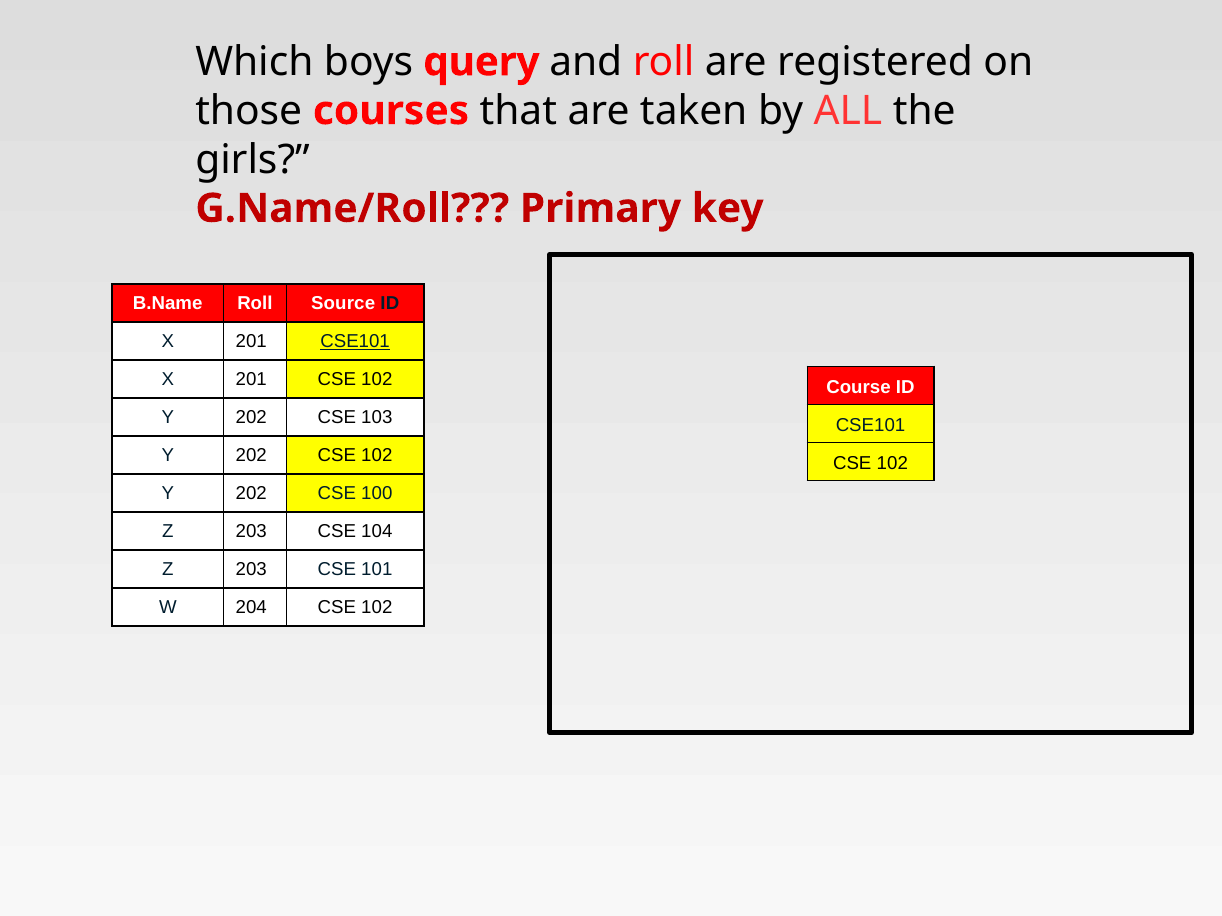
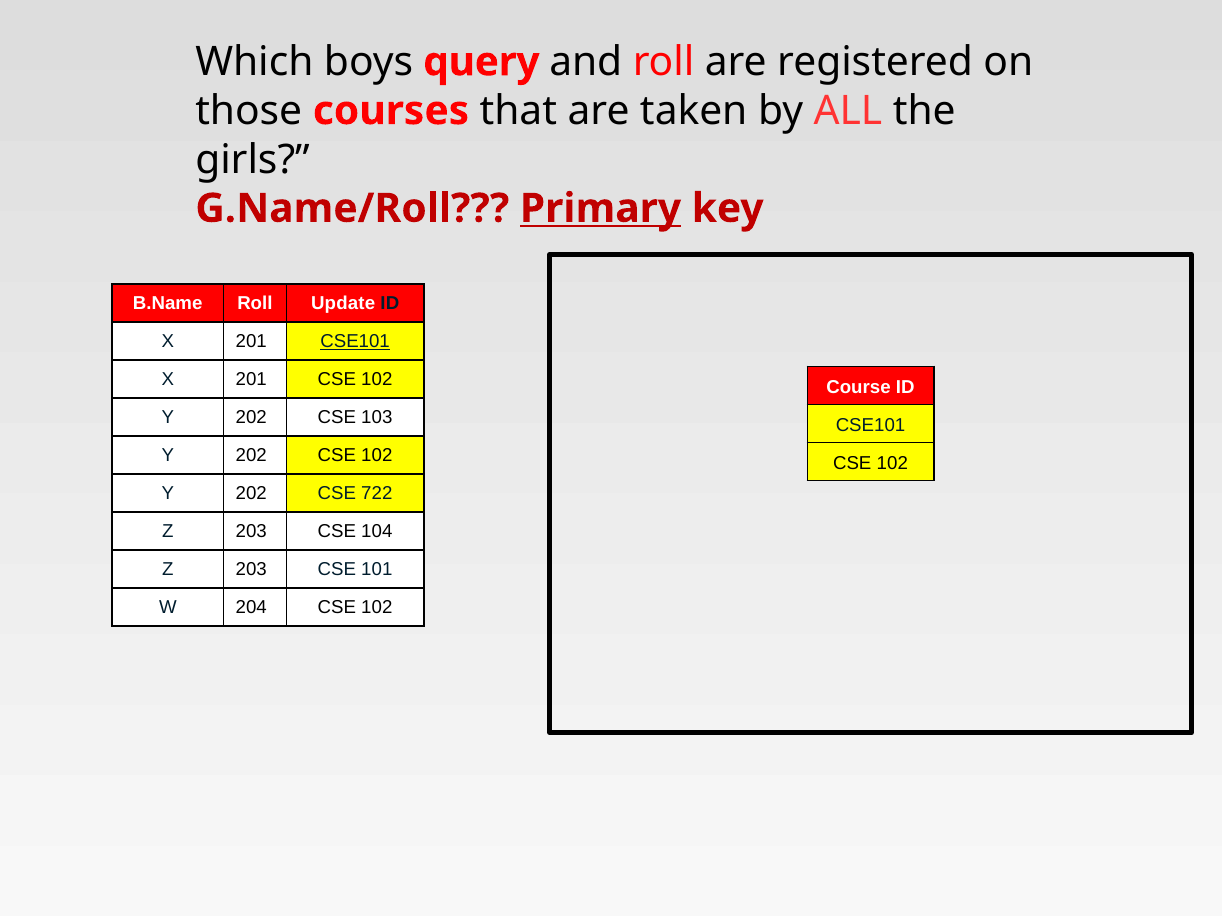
Primary underline: none -> present (600, 209)
Source: Source -> Update (343, 304)
100: 100 -> 722 (377, 494)
